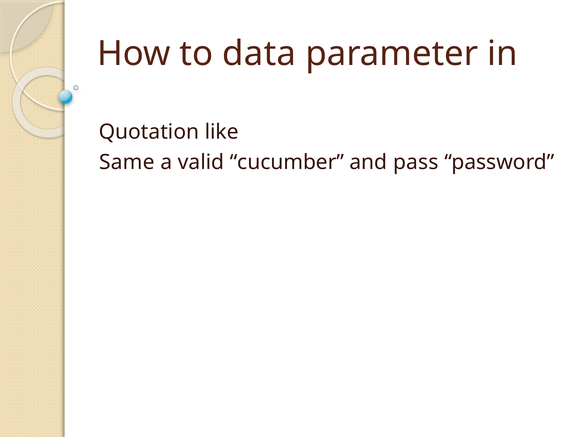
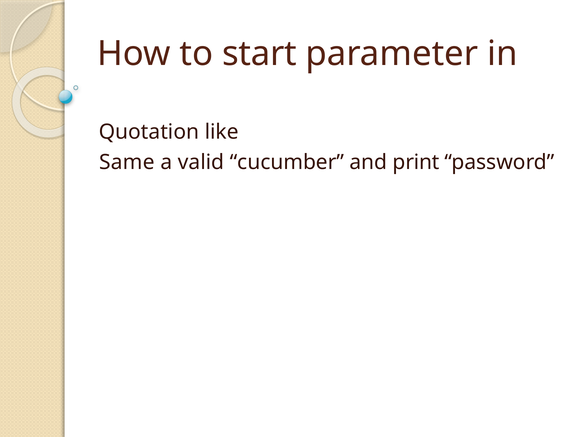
data: data -> start (259, 54)
pass: pass -> print (416, 162)
